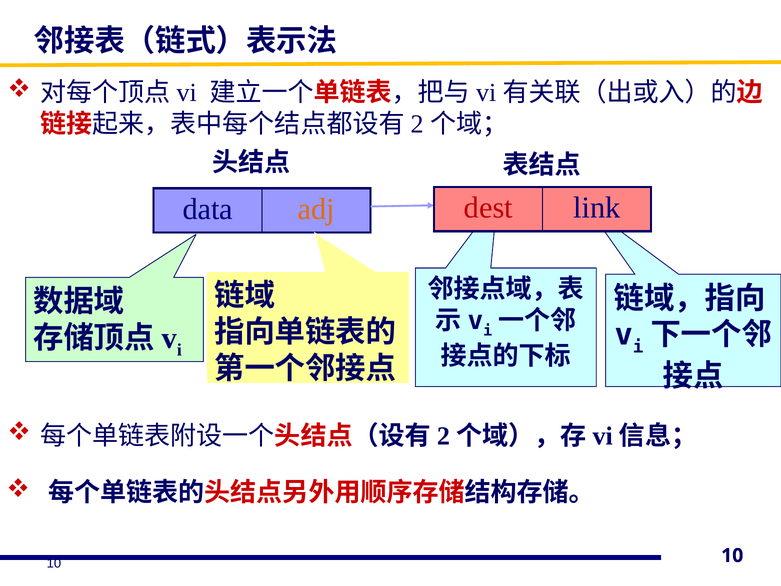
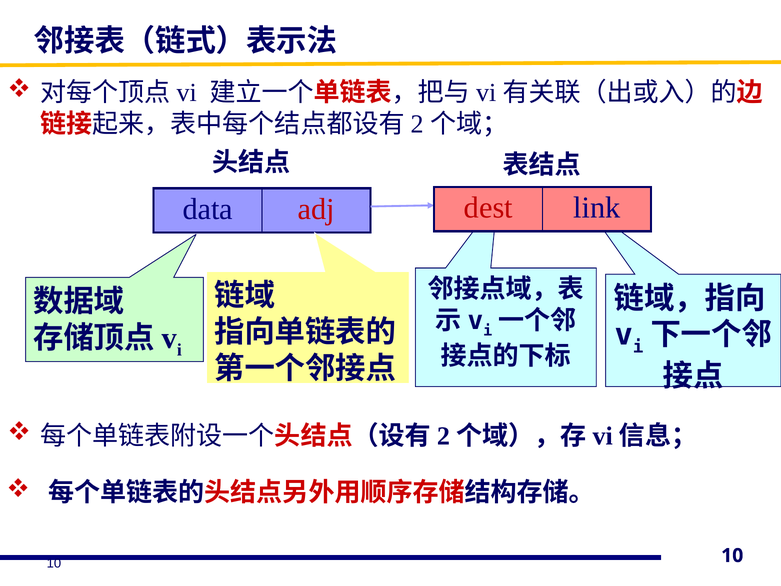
adj colour: orange -> red (316, 209)
